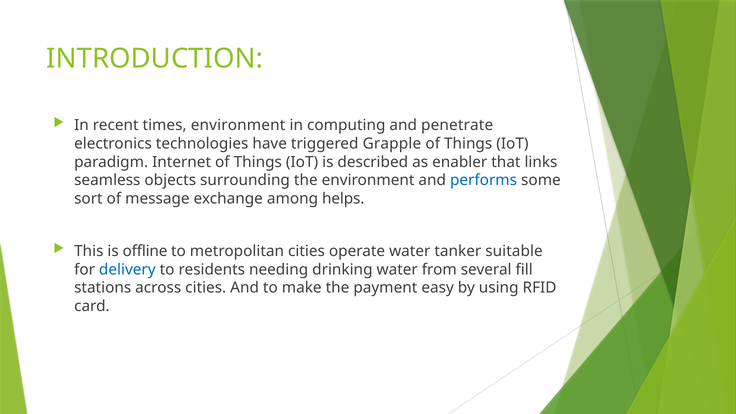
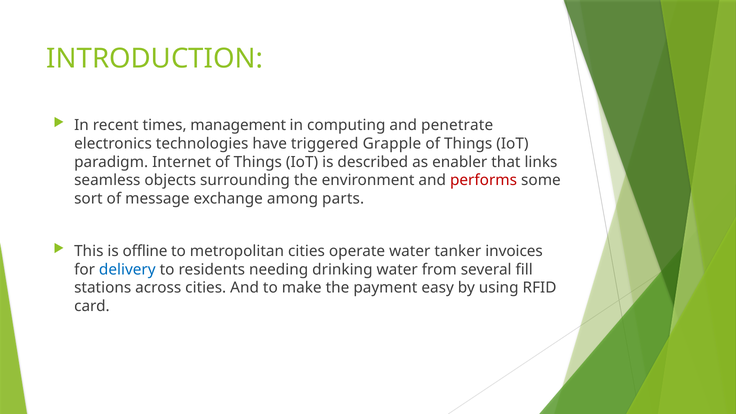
times environment: environment -> management (238, 125)
performs colour: blue -> red (484, 180)
helps: helps -> parts (343, 199)
suitable: suitable -> invoices (514, 251)
